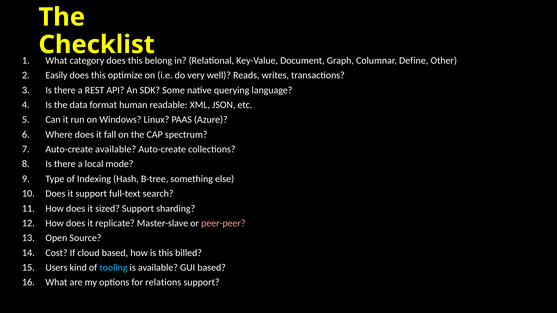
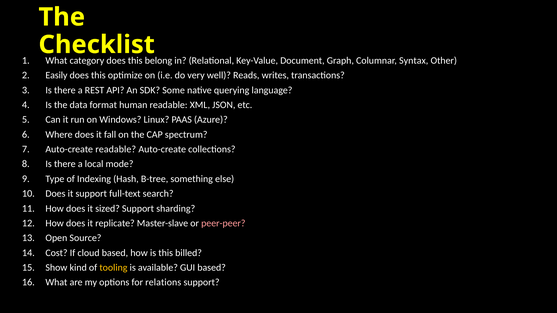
Define: Define -> Syntax (414, 61)
Auto-create available: available -> readable (116, 149)
Users: Users -> Show (56, 268)
tooling colour: light blue -> yellow (113, 268)
